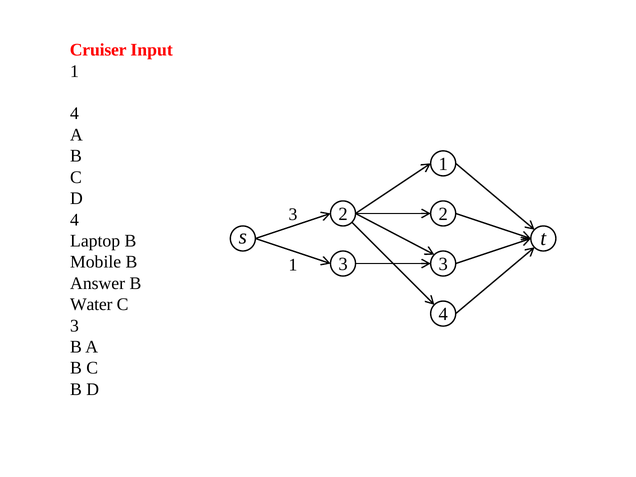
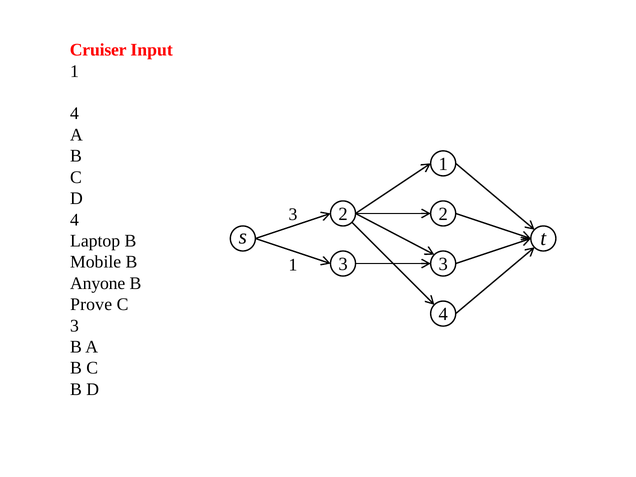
Answer: Answer -> Anyone (98, 283)
Water: Water -> Prove (91, 305)
